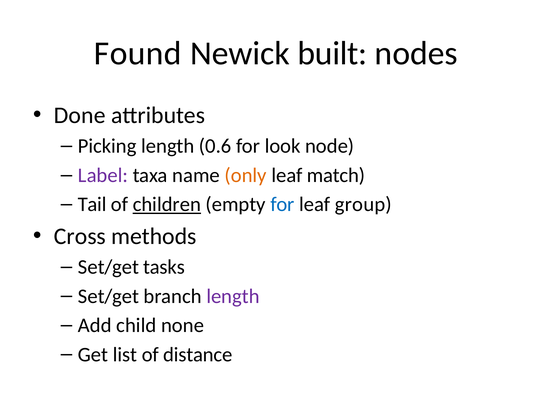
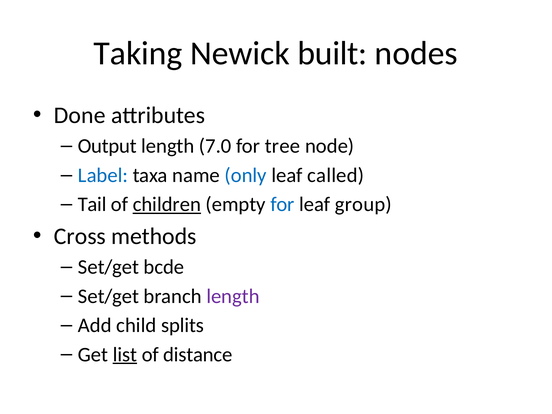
Found: Found -> Taking (138, 53)
Picking: Picking -> Output (107, 146)
0.6: 0.6 -> 7.0 (215, 146)
look: look -> tree (282, 146)
Label colour: purple -> blue (103, 175)
only colour: orange -> blue (246, 175)
match: match -> called (336, 175)
tasks: tasks -> bcde (164, 267)
none: none -> splits (183, 325)
list underline: none -> present (125, 355)
